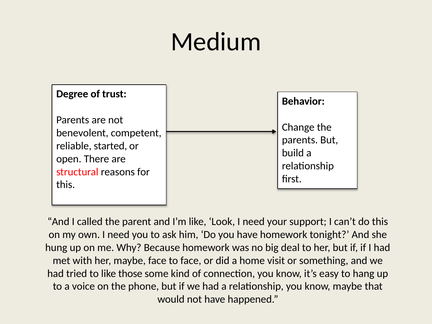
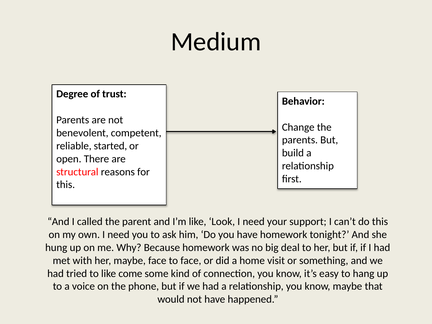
those: those -> come (130, 273)
